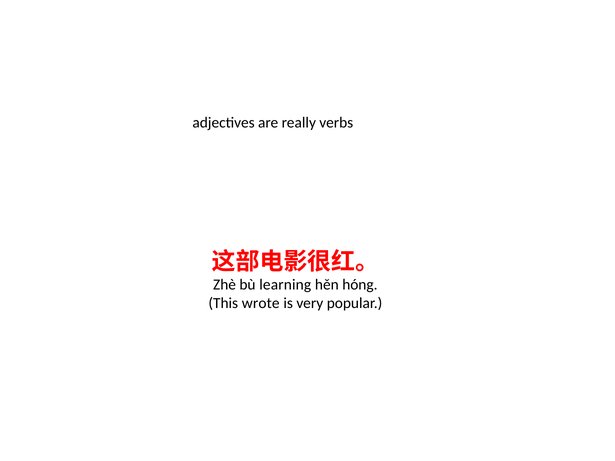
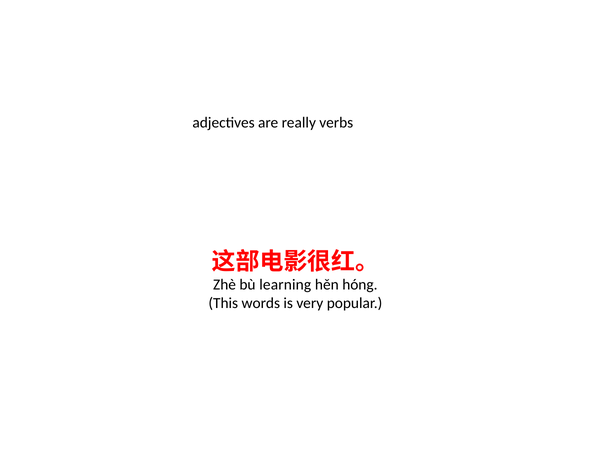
wrote: wrote -> words (261, 304)
